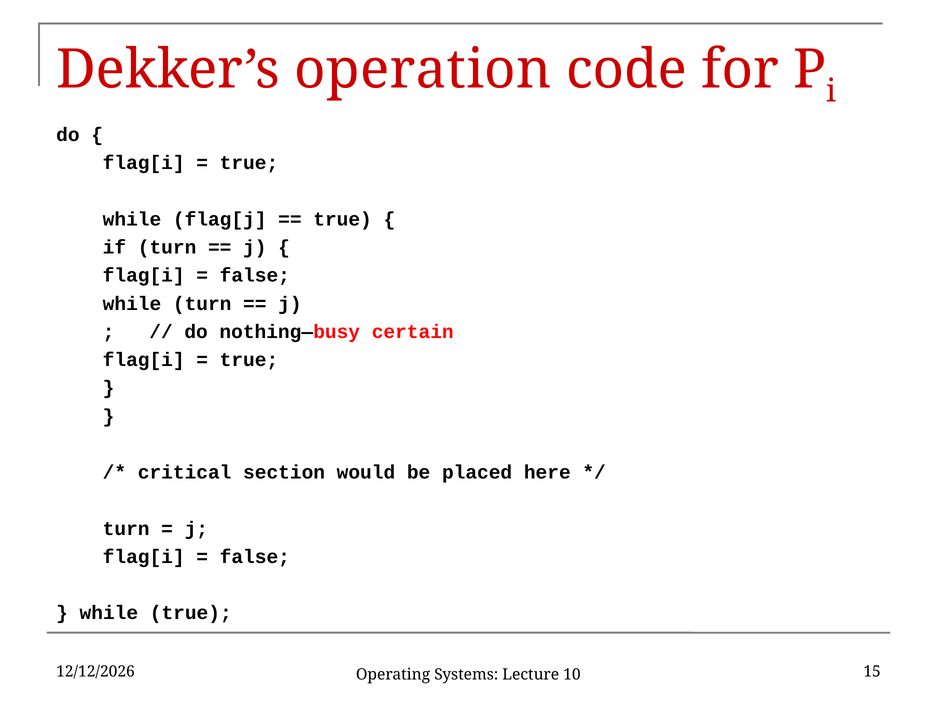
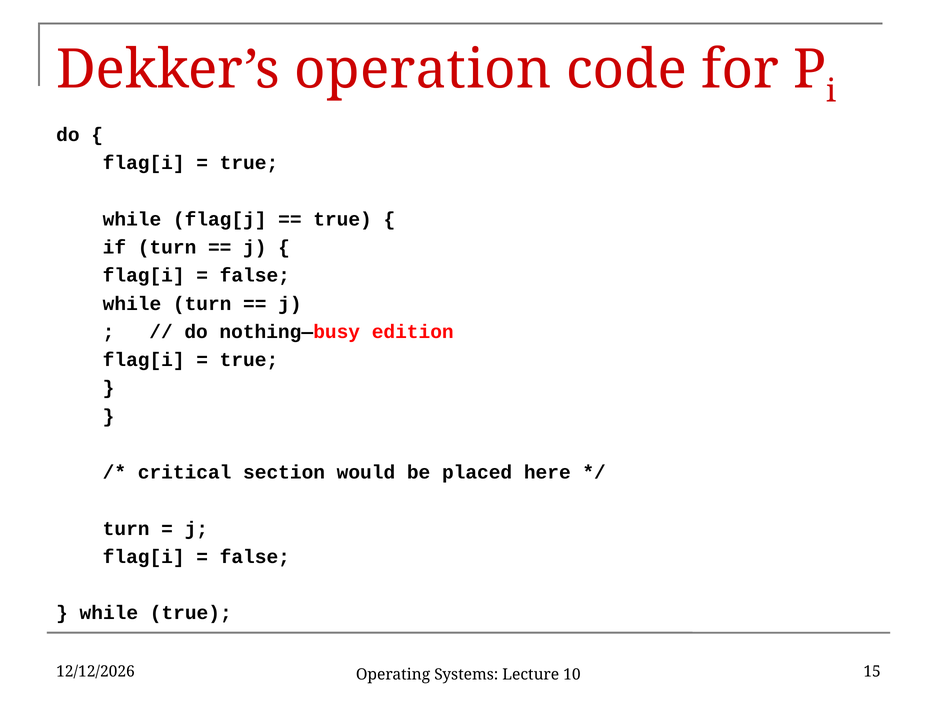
certain: certain -> edition (413, 332)
